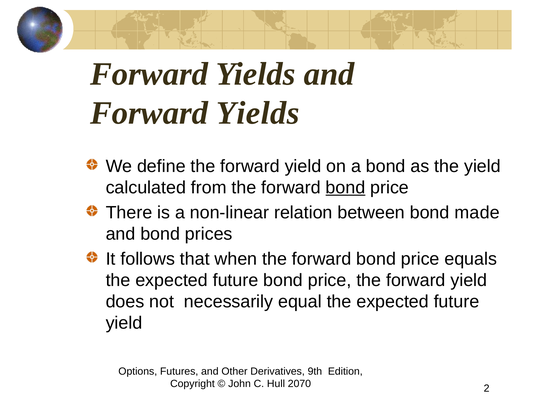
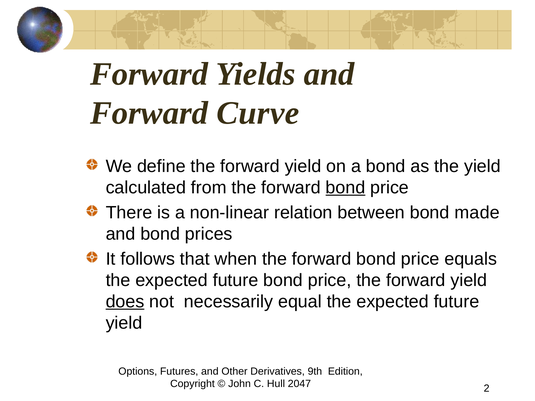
Yields: Yields -> Curve (258, 113)
does underline: none -> present (125, 302)
2070: 2070 -> 2047 (299, 384)
